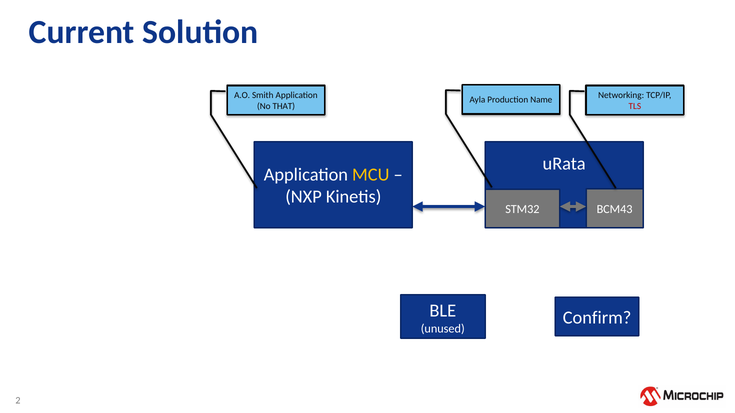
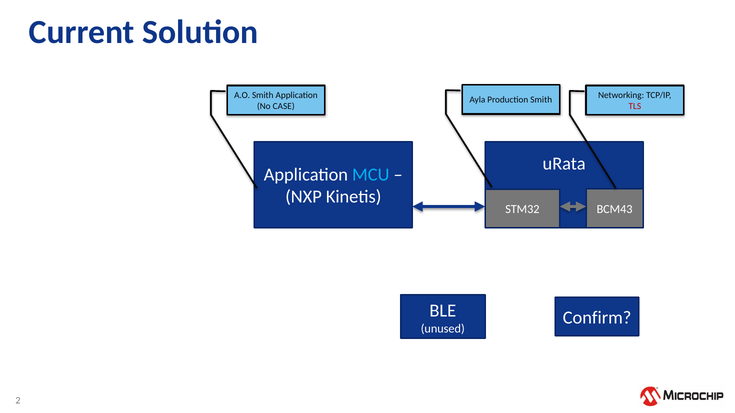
Production Name: Name -> Smith (541, 100)
THAT: THAT -> CASE (284, 106)
MCU colour: yellow -> light blue (371, 175)
